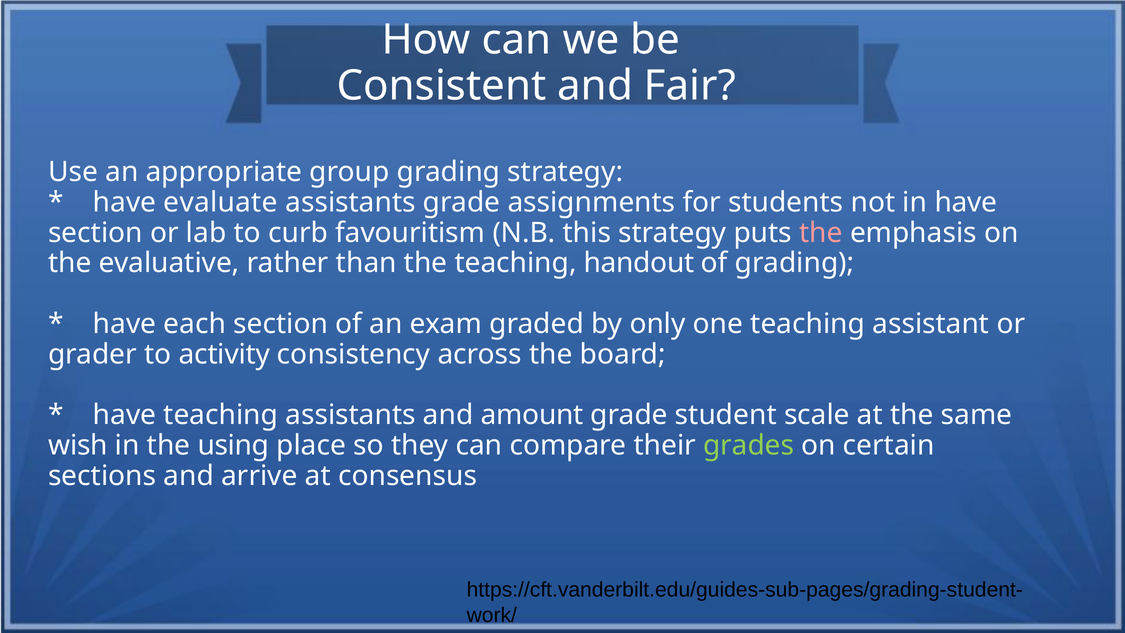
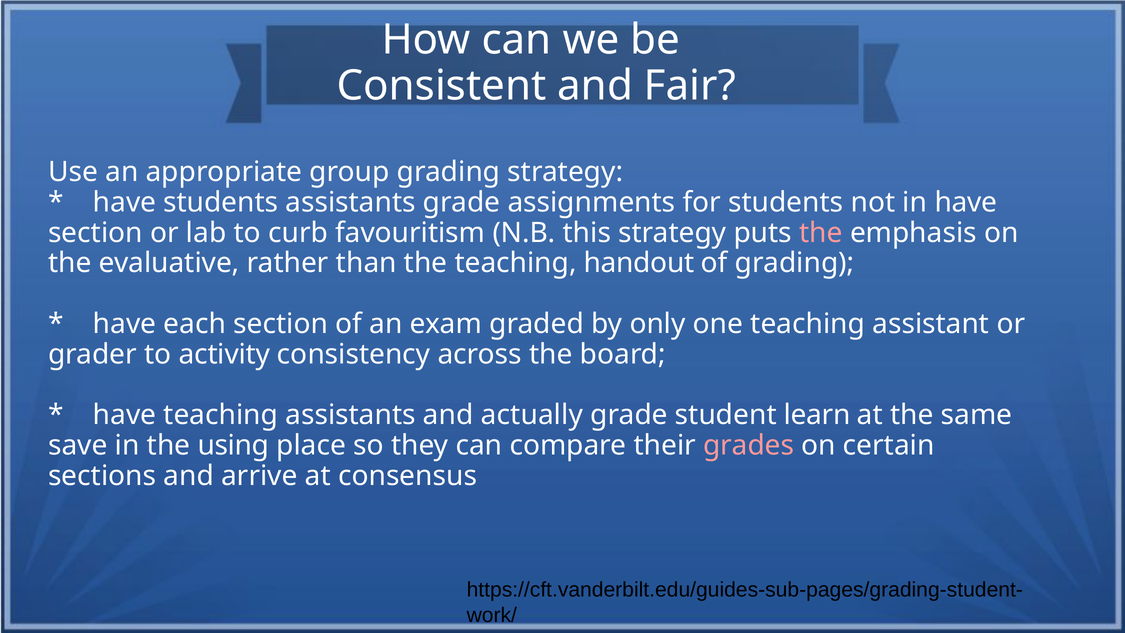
have evaluate: evaluate -> students (221, 202)
amount: amount -> actually (532, 415)
scale: scale -> learn (817, 415)
wish: wish -> save (78, 445)
grades colour: light green -> pink (749, 445)
